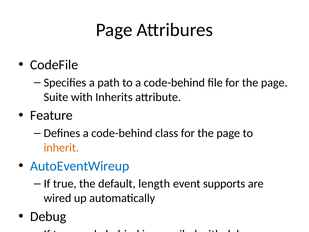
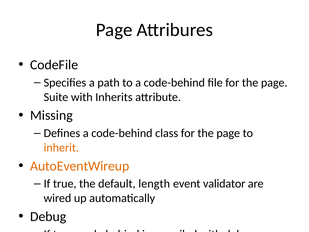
Feature: Feature -> Missing (51, 115)
AutoEventWireup colour: blue -> orange (80, 166)
supports: supports -> validator (224, 184)
